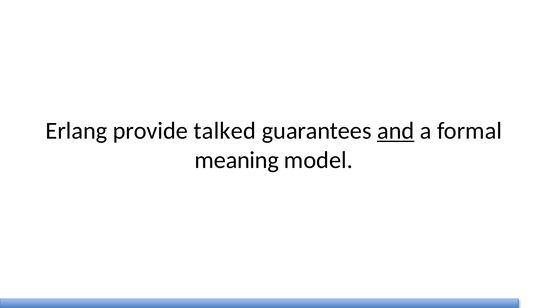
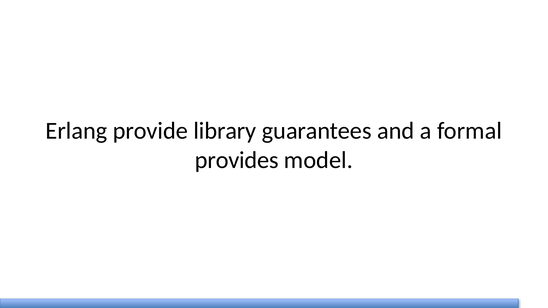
talked: talked -> library (225, 131)
and underline: present -> none (396, 131)
meaning: meaning -> provides (237, 160)
